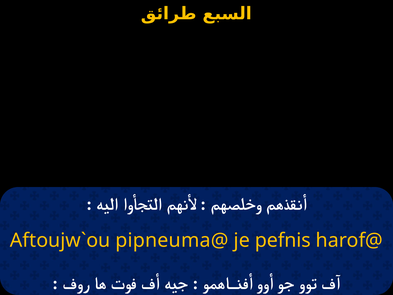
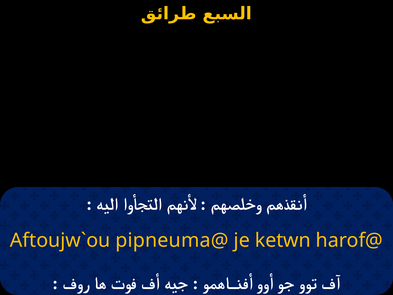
pefnis: pefnis -> ketwn (283, 240)
